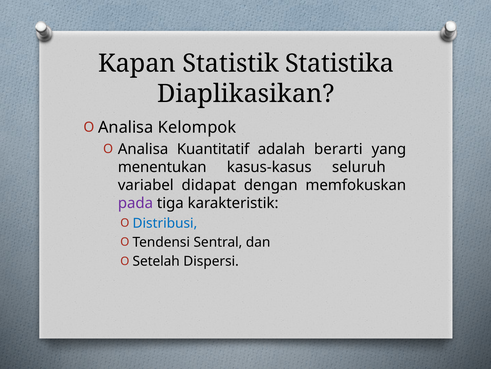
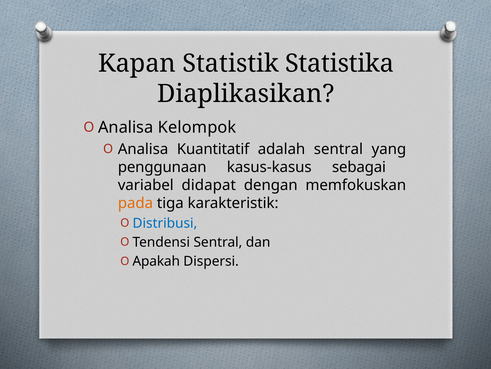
adalah berarti: berarti -> sentral (338, 149)
menentukan: menentukan -> penggunaan (162, 167)
seluruh: seluruh -> sebagai (359, 167)
pada colour: purple -> orange (135, 203)
Setelah: Setelah -> Apakah (156, 261)
